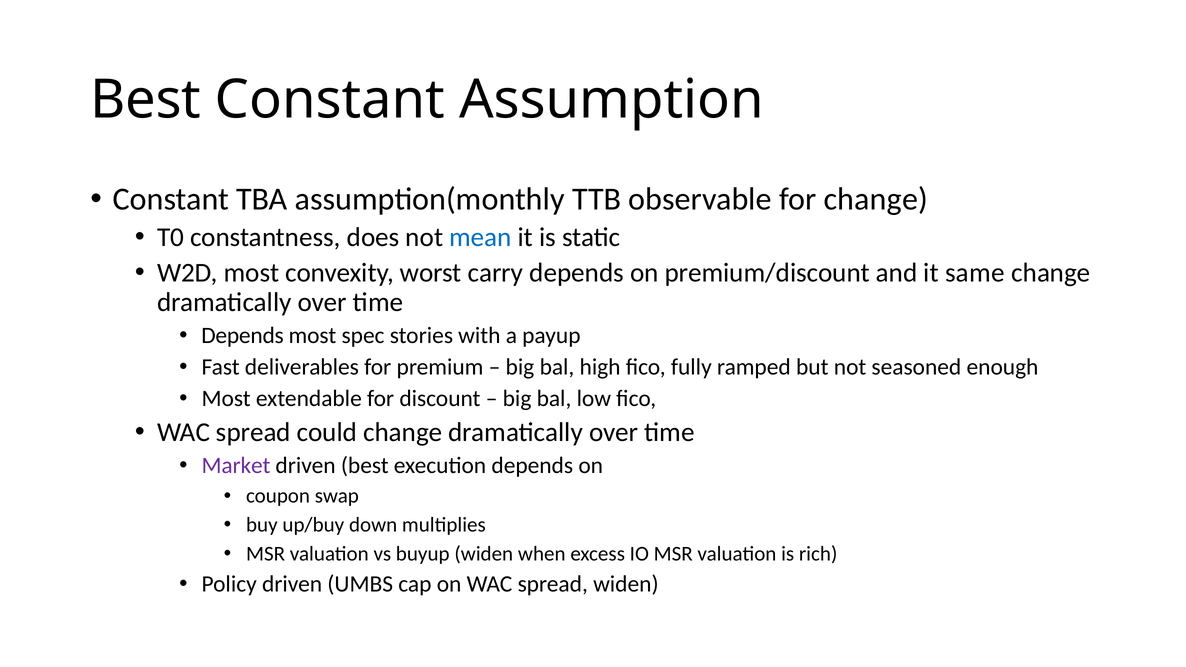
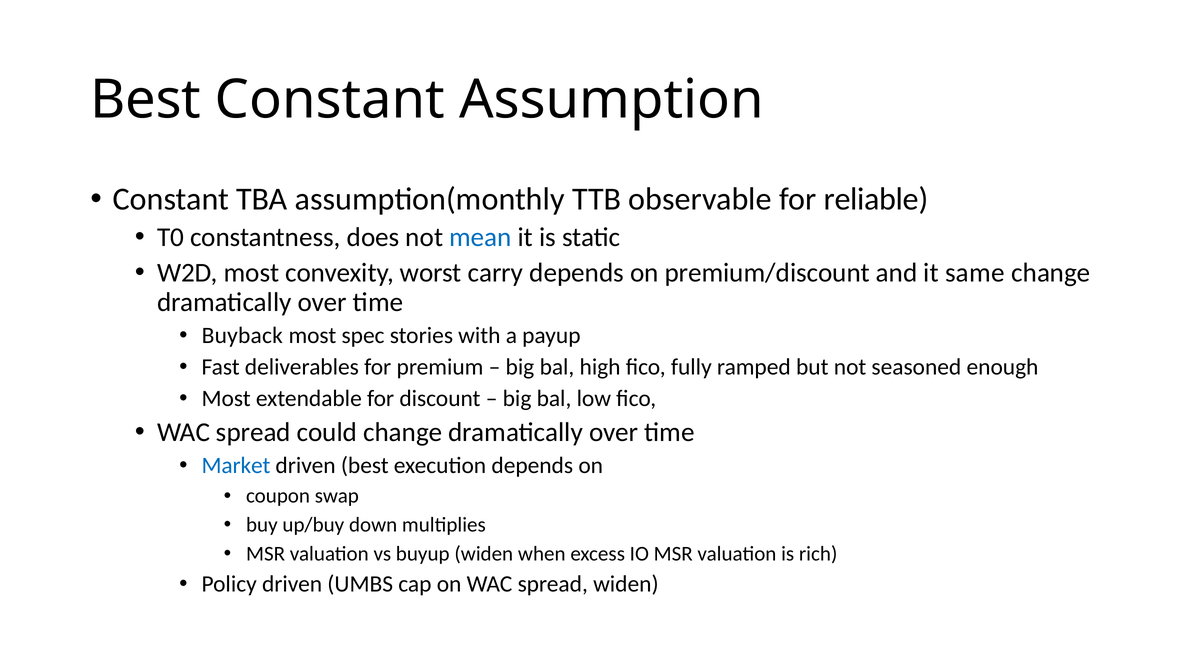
for change: change -> reliable (876, 199)
Depends: Depends -> Buyback (242, 336)
Market colour: purple -> blue (236, 466)
